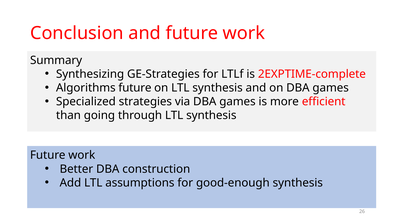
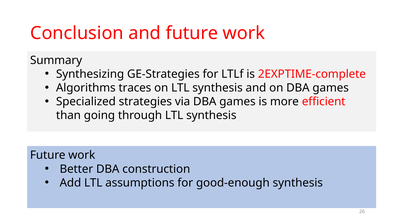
Algorithms future: future -> traces (135, 88)
